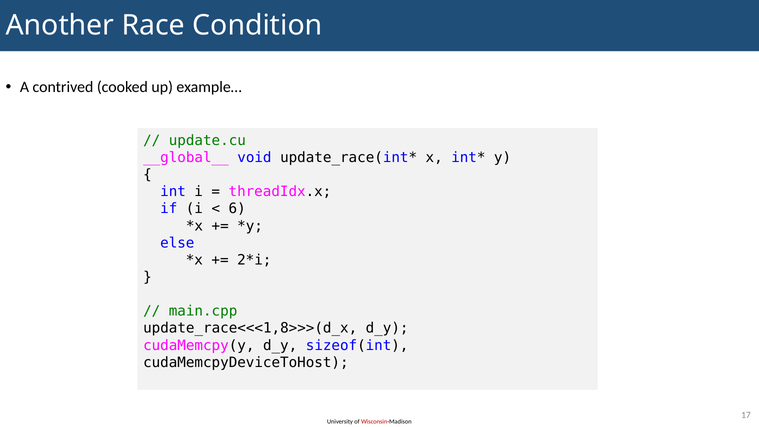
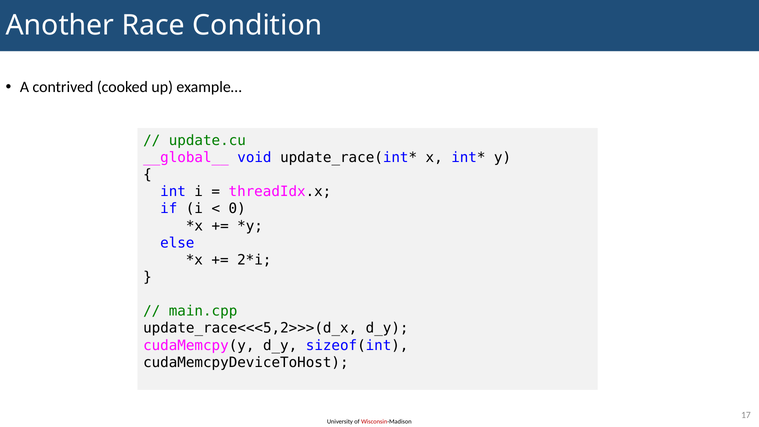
6: 6 -> 0 (237, 209)
update_race<<<1,8>>>(d_x: update_race<<<1,8>>>(d_x -> update_race<<<5,2>>>(d_x (250, 328)
